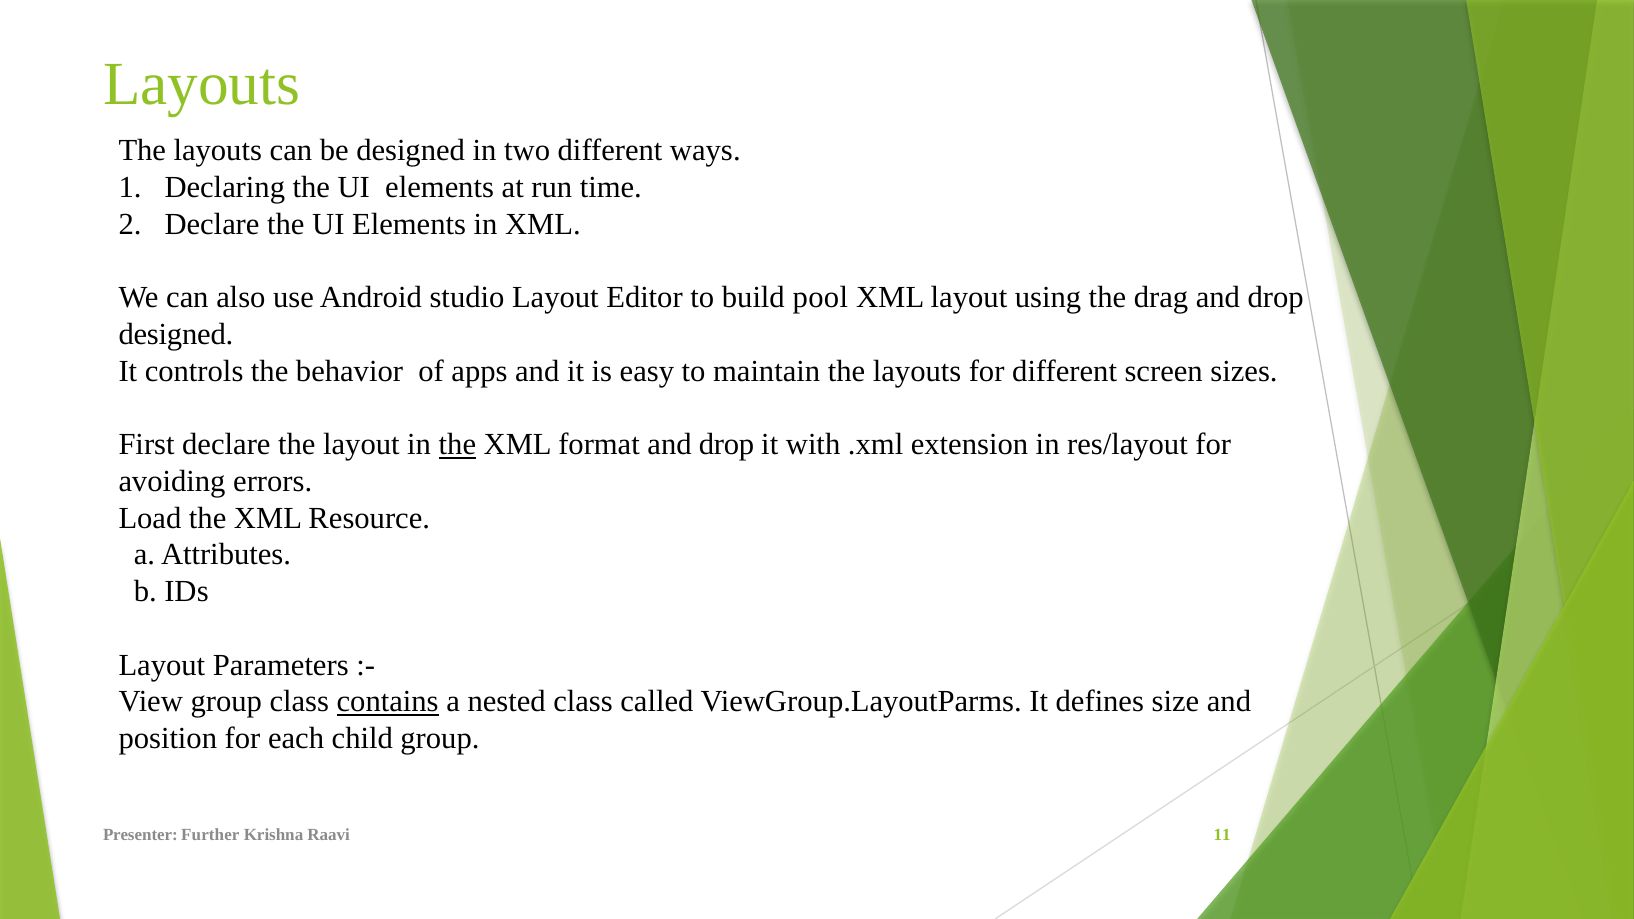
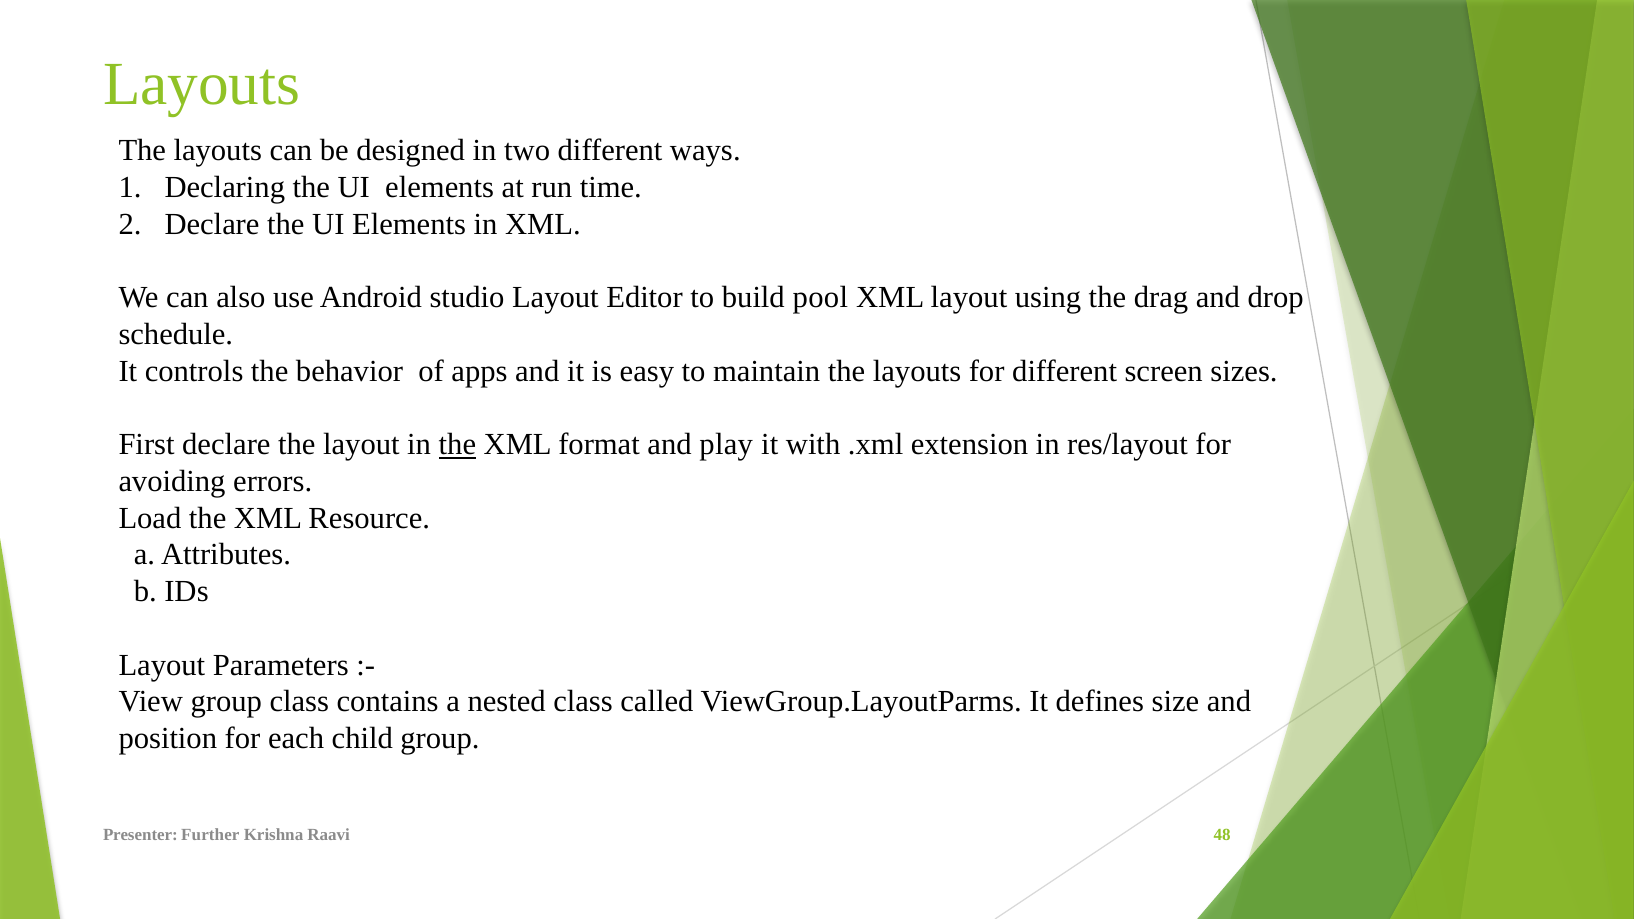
designed: designed -> schedule (176, 334)
format and drop: drop -> play (726, 445)
contains underline: present -> none (388, 702)
11: 11 -> 48 (1222, 835)
